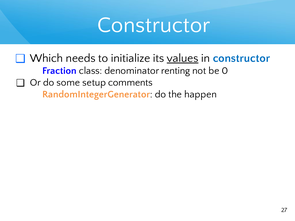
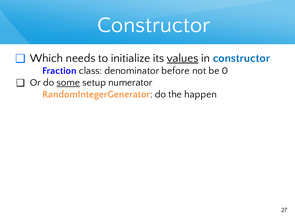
renting: renting -> before (176, 71)
some underline: none -> present (68, 83)
comments: comments -> numerator (130, 83)
